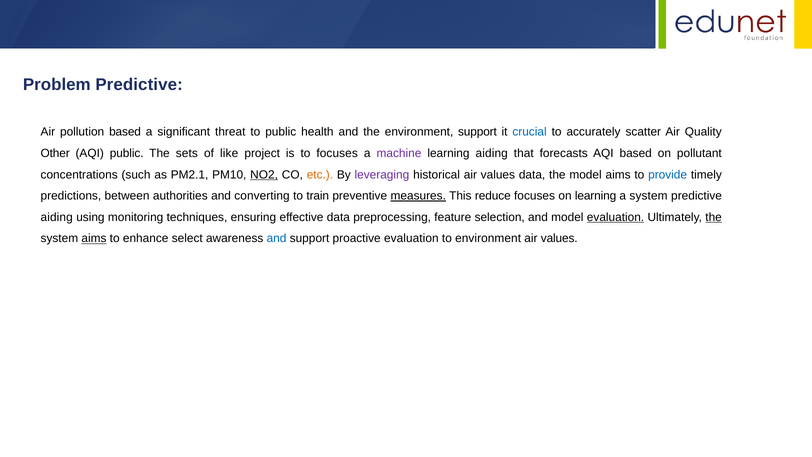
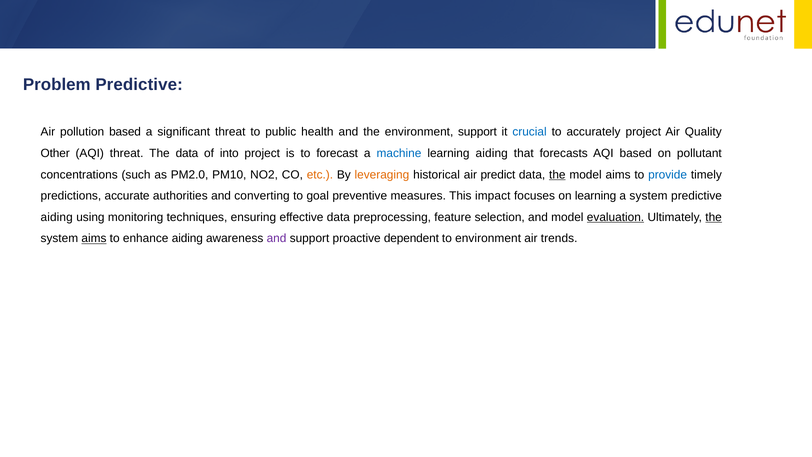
accurately scatter: scatter -> project (643, 132)
AQI public: public -> threat (127, 153)
The sets: sets -> data (187, 153)
like: like -> into (229, 153)
to focuses: focuses -> forecast (337, 153)
machine colour: purple -> blue (399, 153)
PM2.1: PM2.1 -> PM2.0 (190, 174)
NO2 underline: present -> none (264, 174)
leveraging colour: purple -> orange (382, 174)
historical air values: values -> predict (498, 174)
the underline: none -> present (557, 174)
between: between -> accurate (127, 196)
train: train -> goal (318, 196)
measures underline: present -> none (418, 196)
reduce: reduce -> impact (493, 196)
enhance select: select -> aiding (187, 238)
and colour: blue -> purple (277, 238)
proactive evaluation: evaluation -> dependent (411, 238)
values: values -> trends (559, 238)
